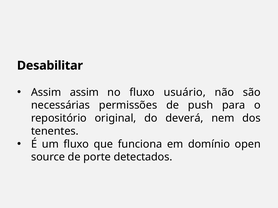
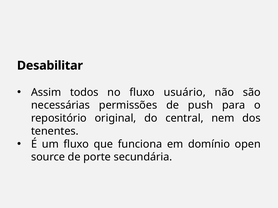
Assim assim: assim -> todos (84, 92)
deverá: deverá -> central (184, 118)
detectados: detectados -> secundária (143, 157)
